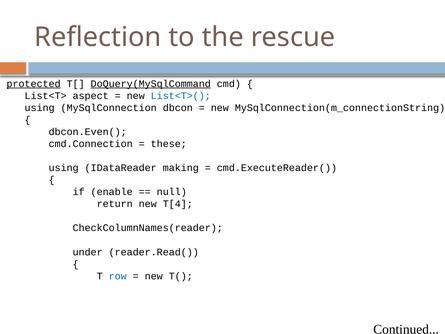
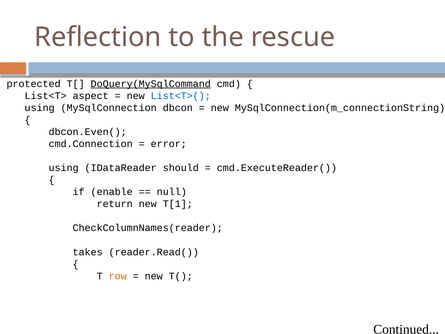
protected underline: present -> none (34, 84)
these: these -> error (169, 144)
making: making -> should (181, 168)
T[4: T[4 -> T[1 (178, 204)
under: under -> takes (88, 252)
row colour: blue -> orange (118, 276)
